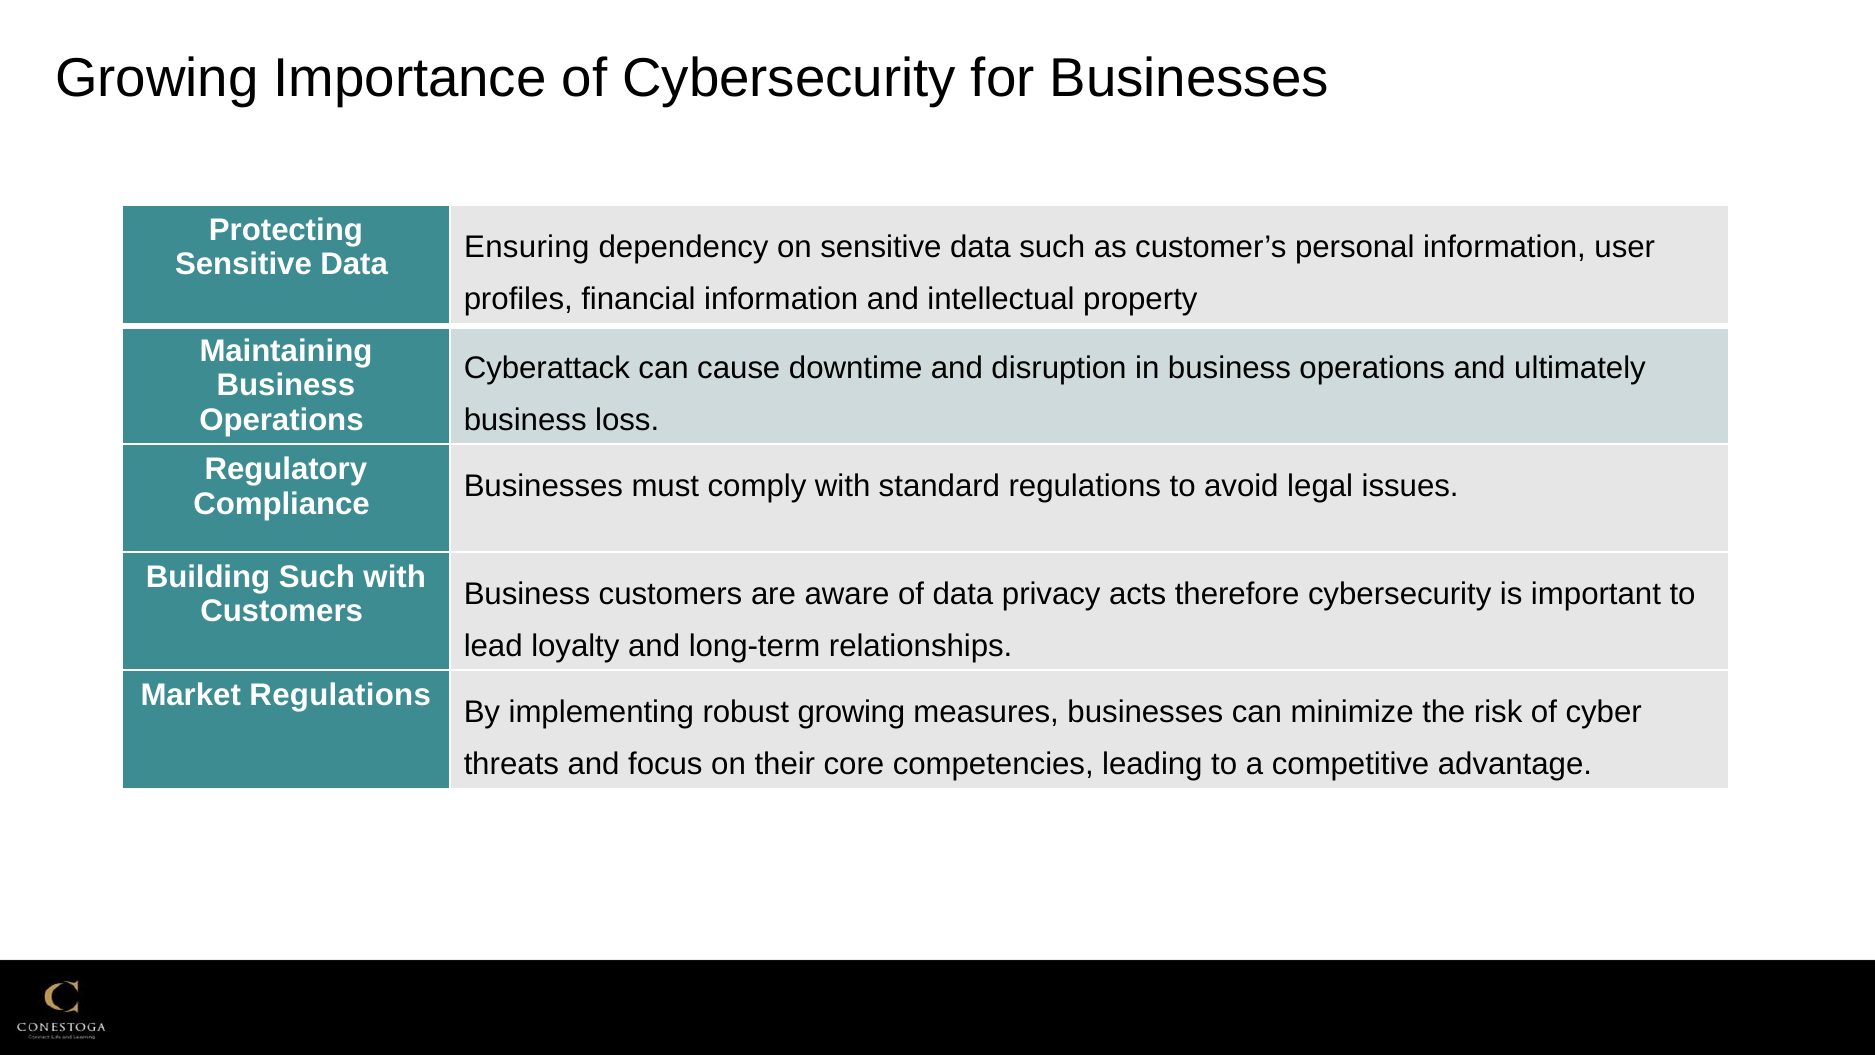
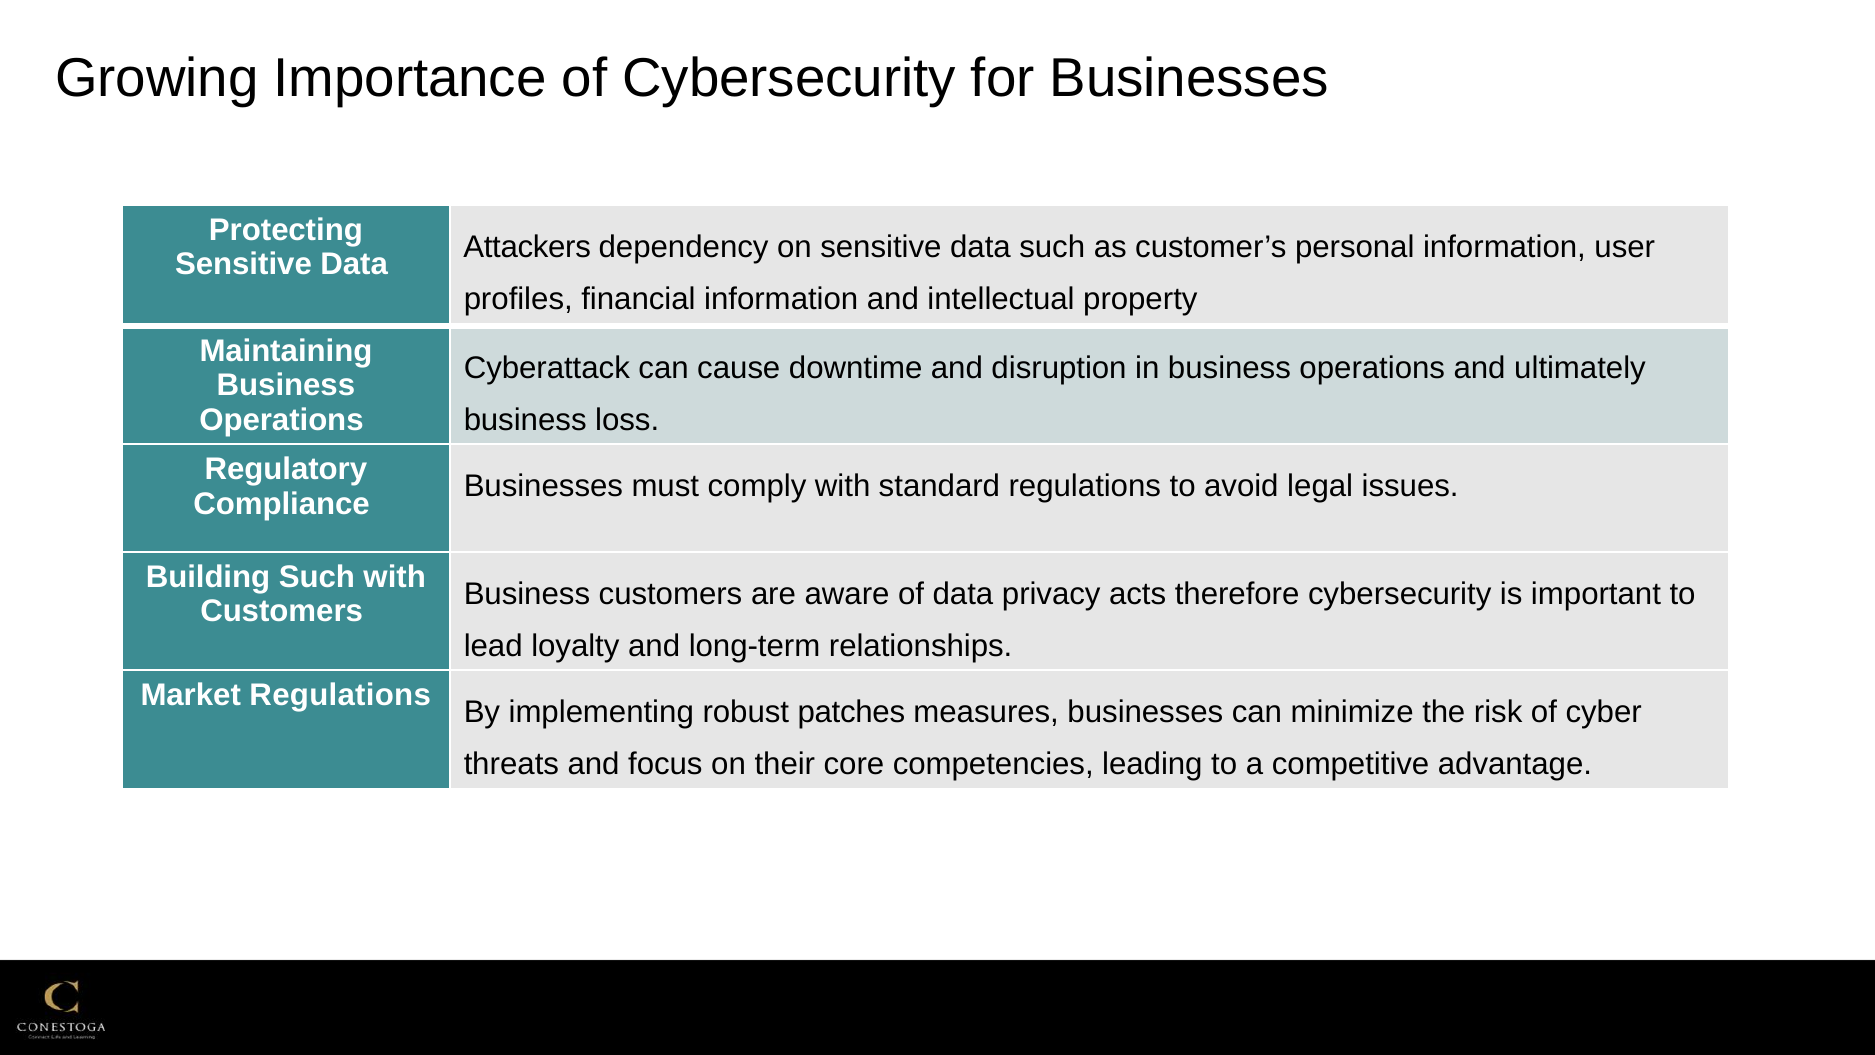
Ensuring: Ensuring -> Attackers (527, 247)
robust growing: growing -> patches (851, 712)
